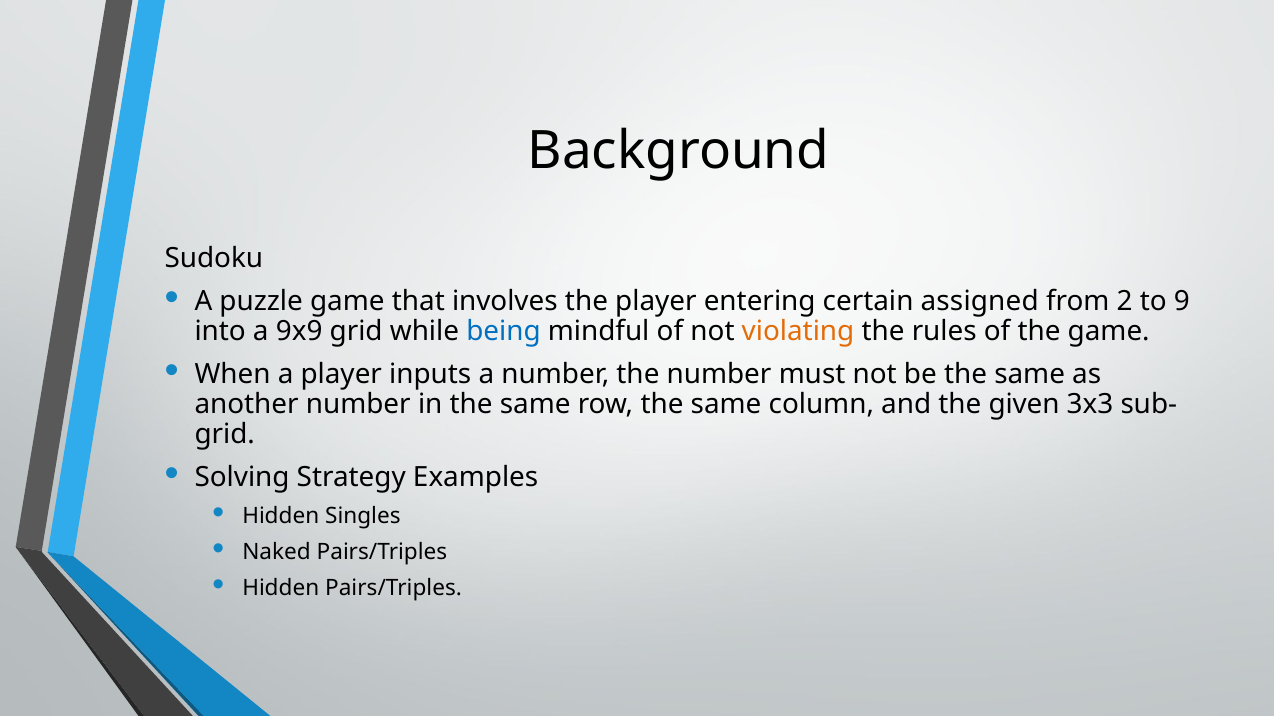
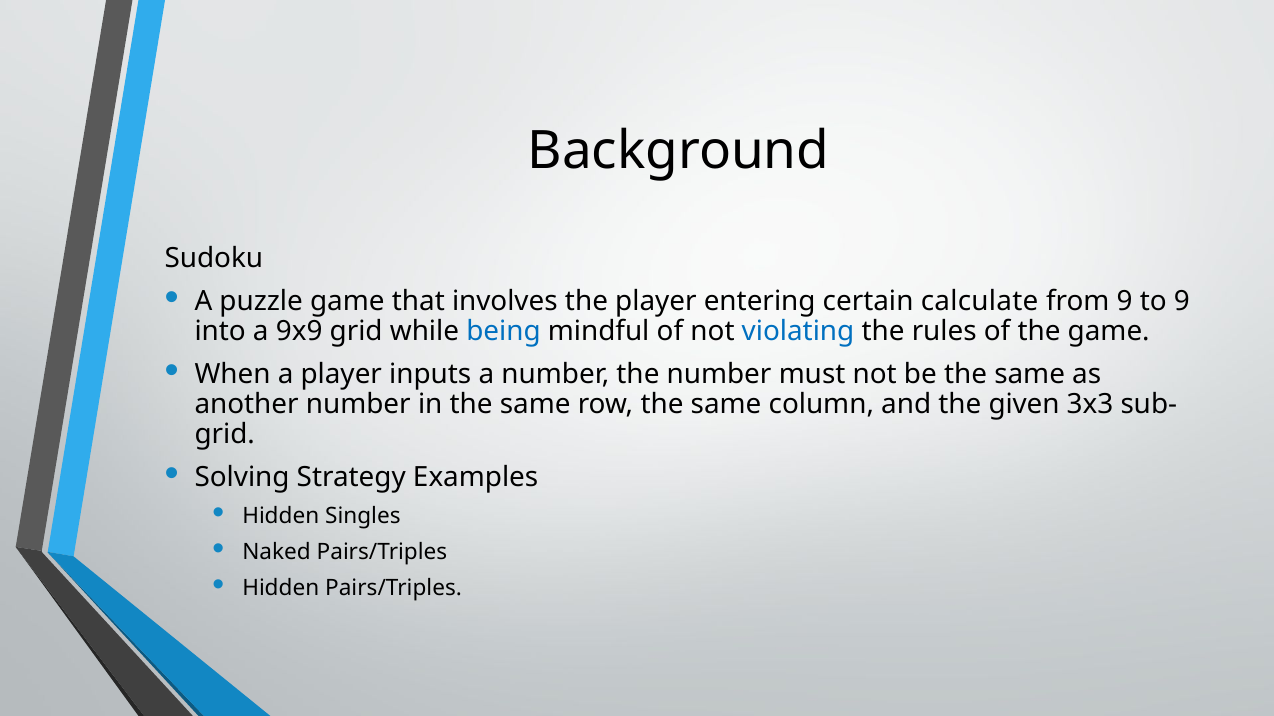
assigned: assigned -> calculate (980, 302)
from 2: 2 -> 9 (1125, 302)
violating colour: orange -> blue (798, 332)
